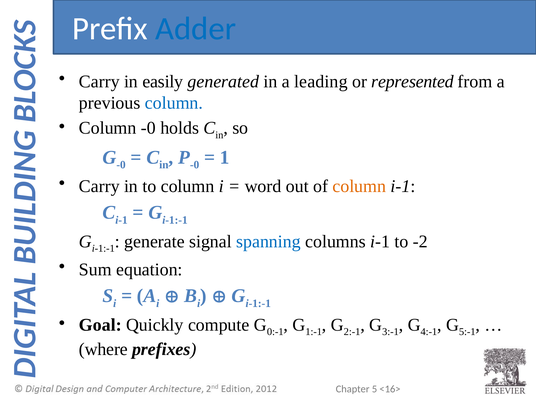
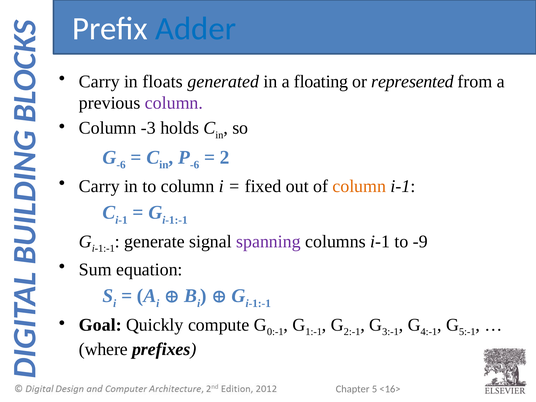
easily: easily -> floats (163, 82)
leading: leading -> floating (321, 82)
column colour: blue -> purple (174, 103)
Column -0: -0 -> -3 (148, 128)
-0: -0 -> -6 (121, 165)
-0: -0 -> -6 (195, 165)
1: 1 -> 2 (225, 157)
word: word -> fixed (263, 186)
spanning colour: blue -> purple (268, 242)
-2: -2 -> -9 (420, 242)
